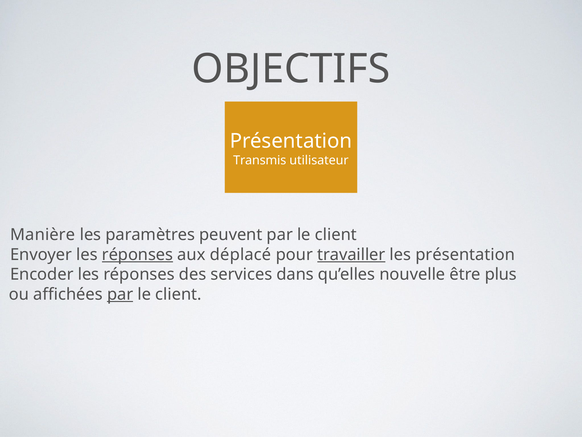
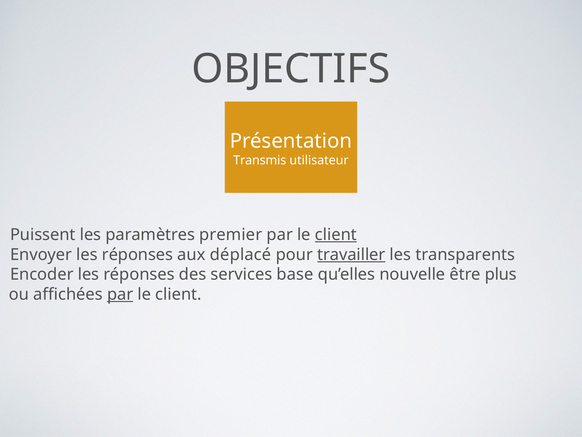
Manière: Manière -> Puissent (43, 235)
peuvent: peuvent -> premier (231, 235)
client underline: none -> present (336, 235)
réponses underline: present -> none (137, 254)
les présentation: présentation -> transparents (465, 254)
dans: dans -> base (295, 274)
